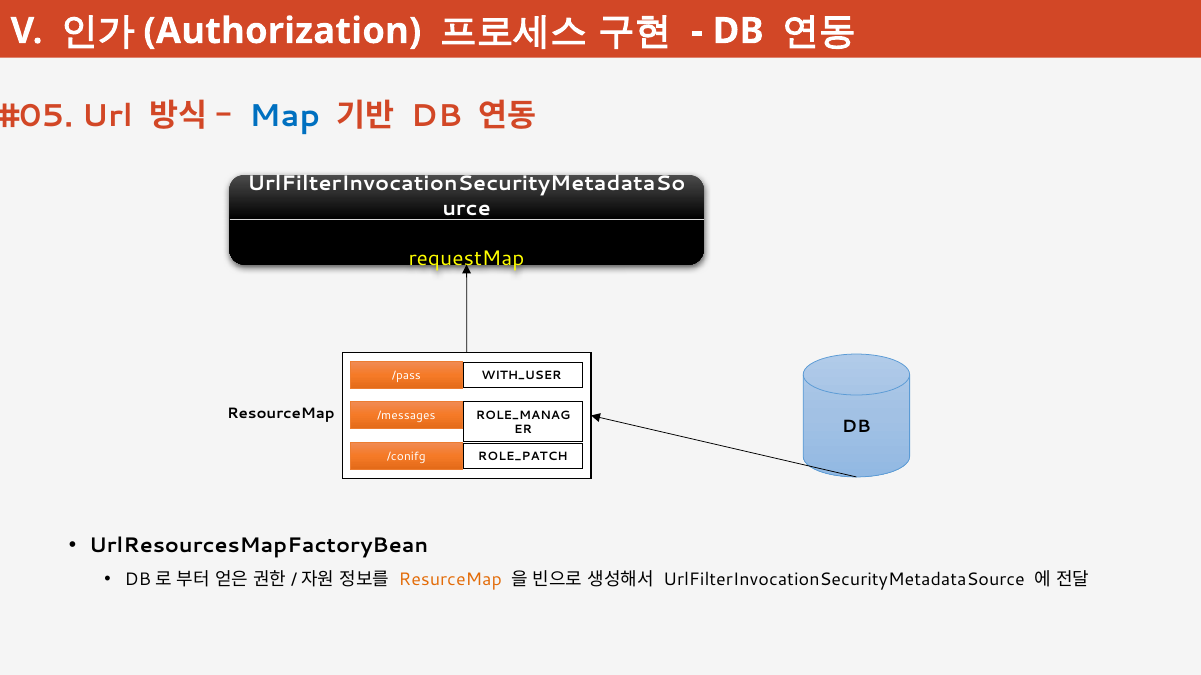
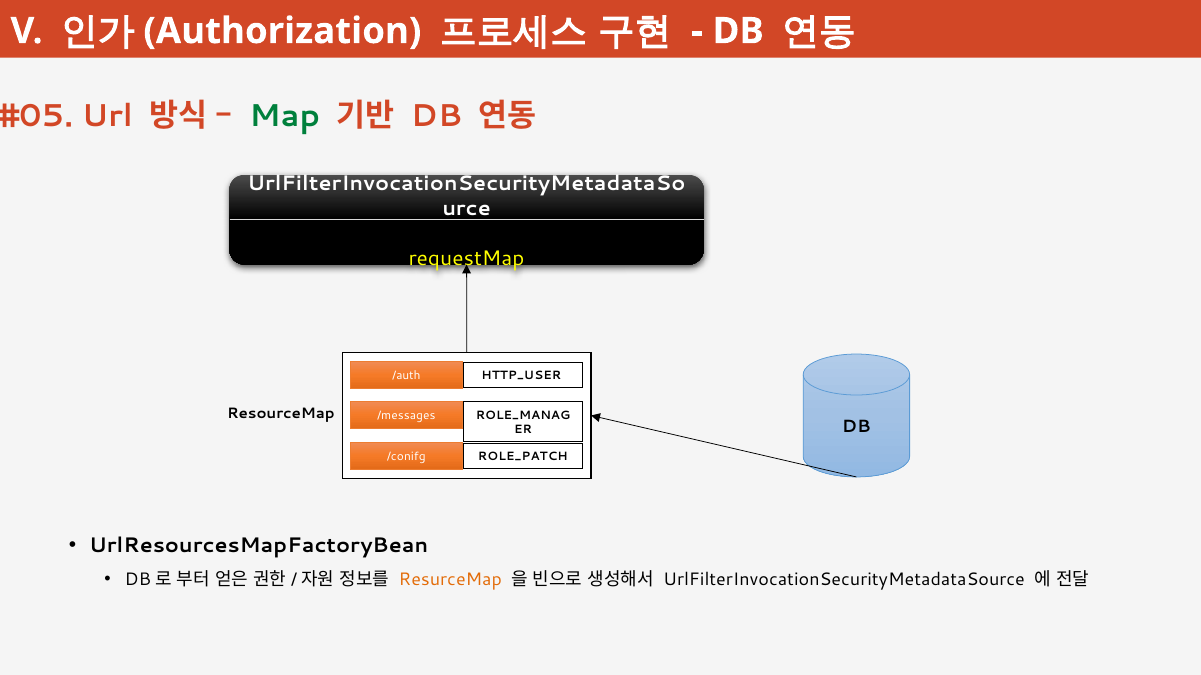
Map colour: blue -> green (285, 116)
/pass: /pass -> /auth (406, 376)
WITH_USER: WITH_USER -> HTTP_USER (521, 376)
